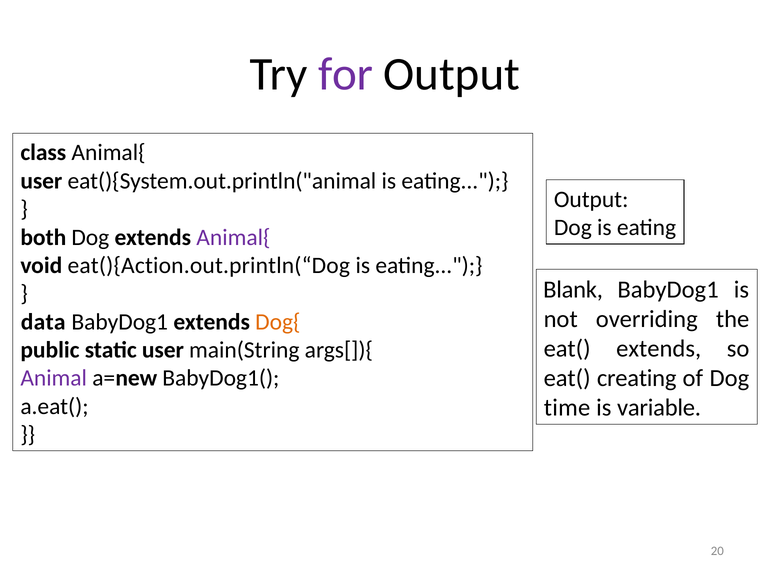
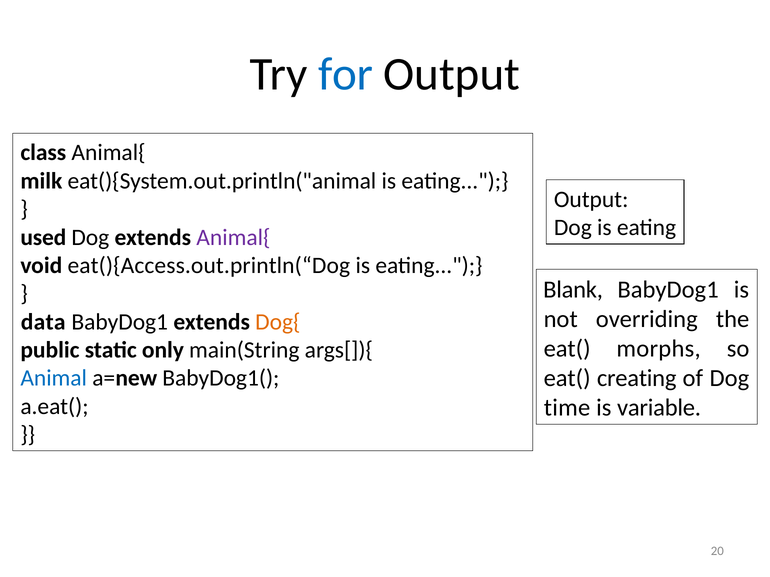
for colour: purple -> blue (345, 75)
user: user -> milk (41, 181)
both: both -> used (43, 237)
eat(){Action.out.println(“Dog: eat(){Action.out.println(“Dog -> eat(){Access.out.println(“Dog (209, 266)
eat( extends: extends -> morphs (659, 349)
static user: user -> only (163, 350)
Animal colour: purple -> blue (54, 379)
